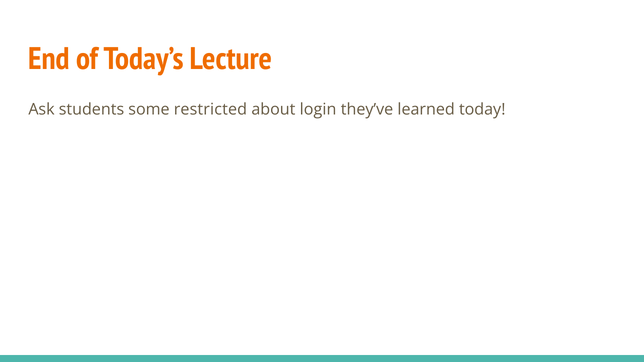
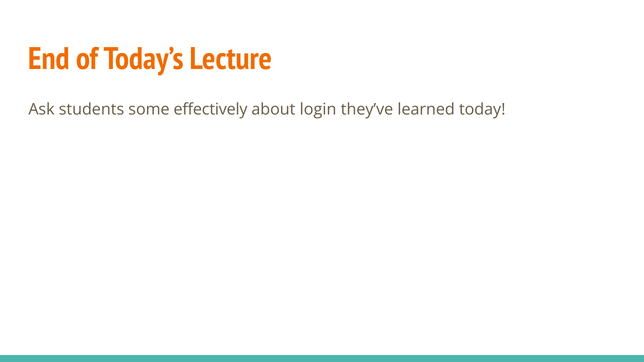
restricted: restricted -> effectively (211, 109)
